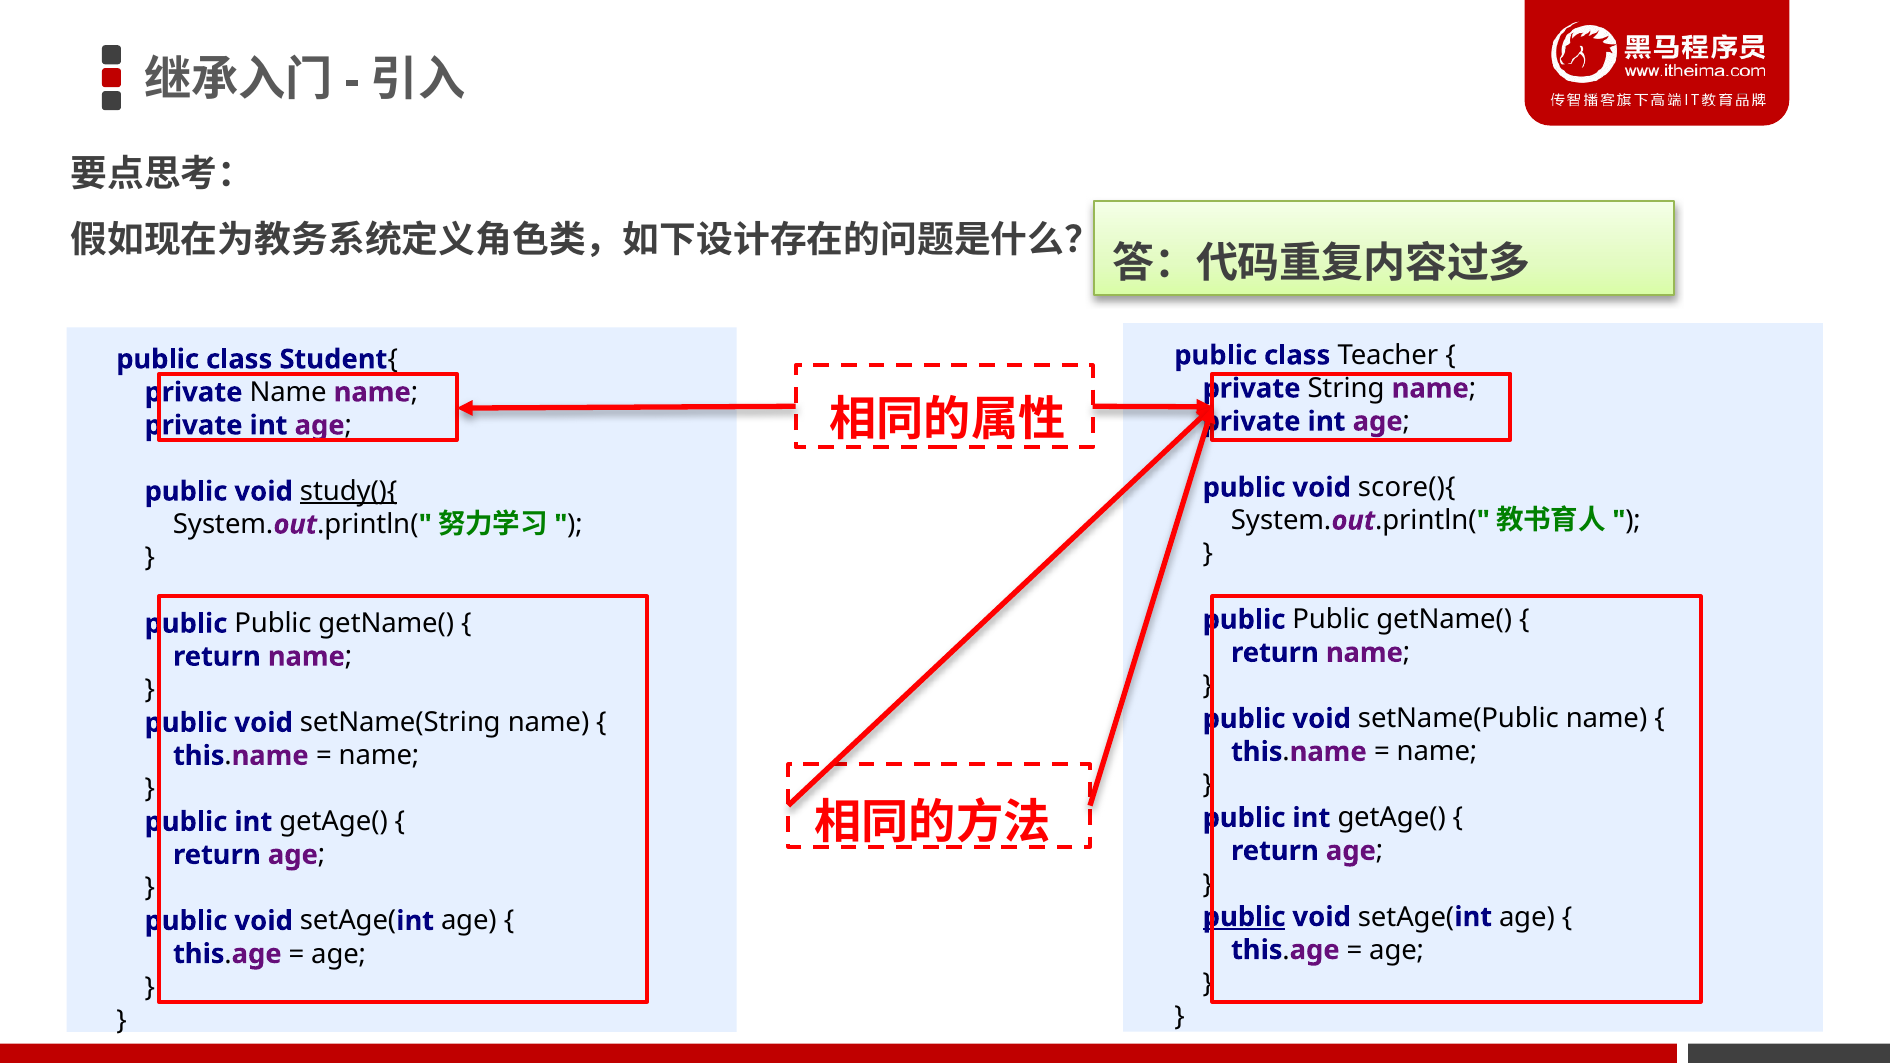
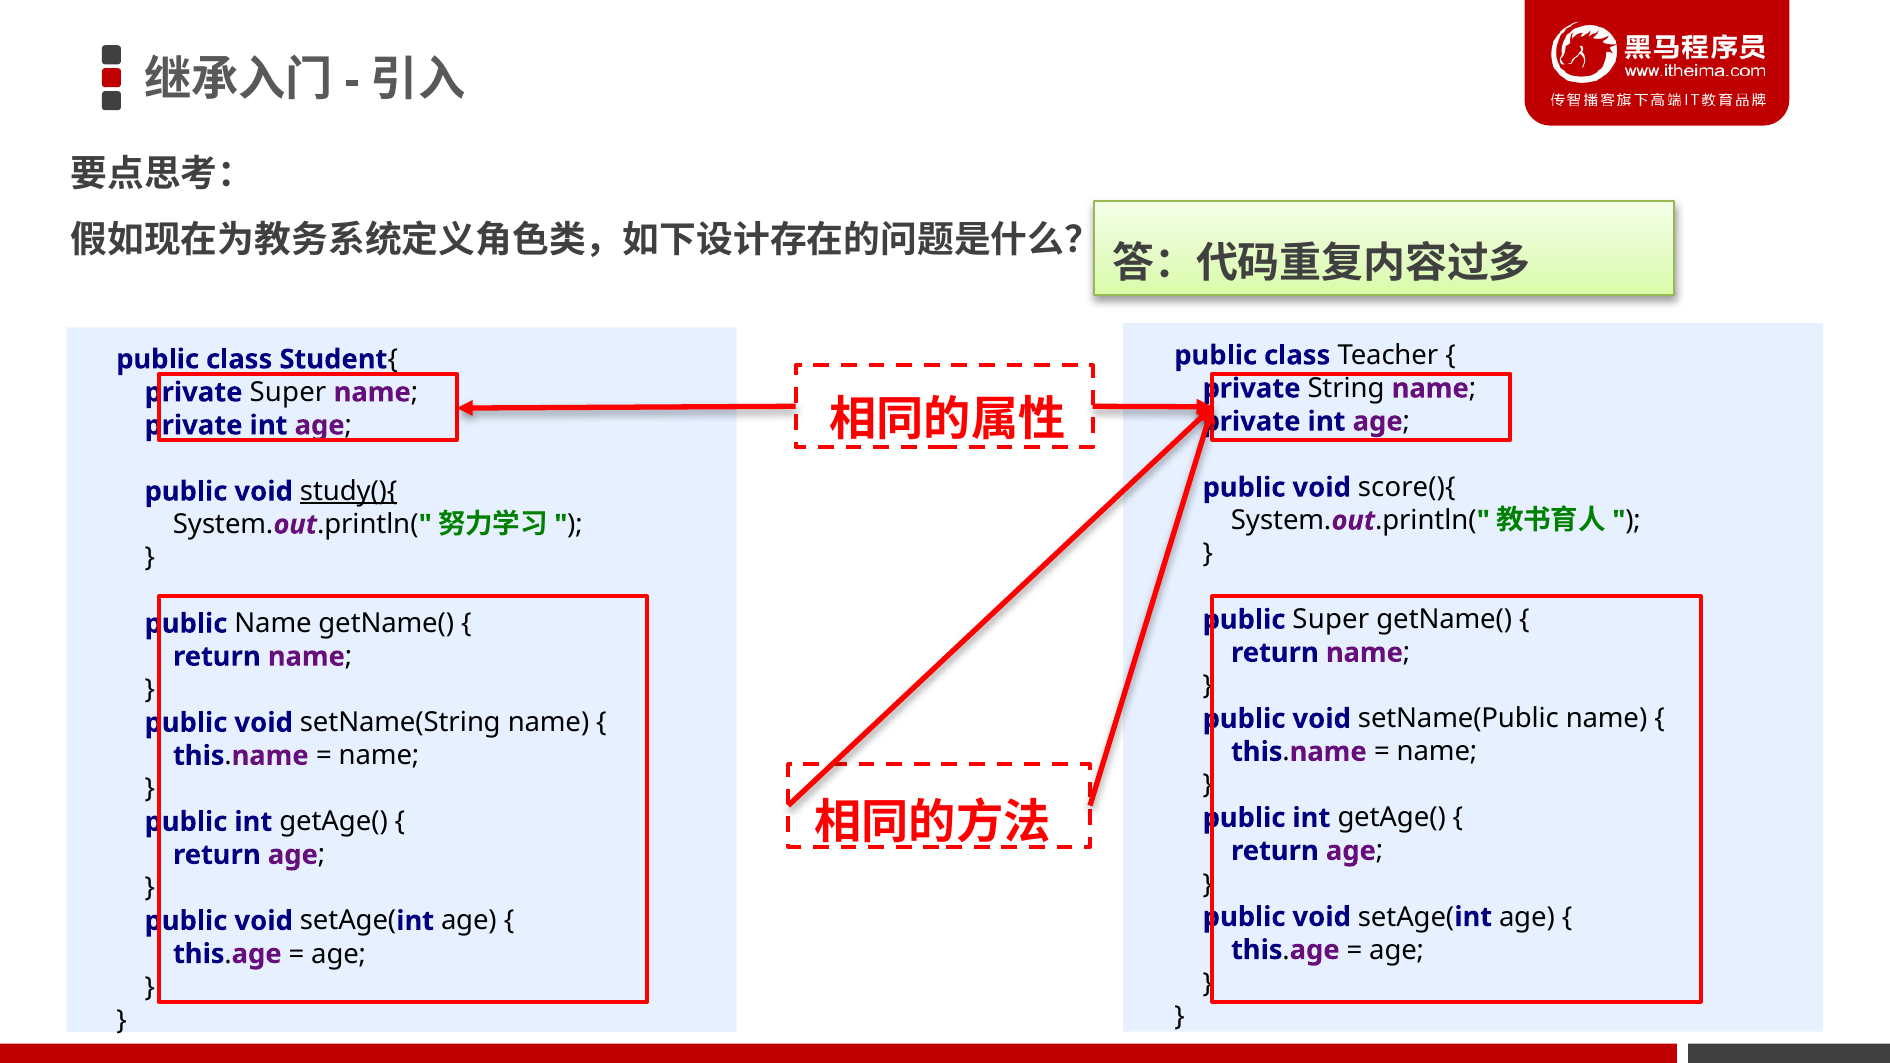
private Name: Name -> Super (288, 392)
Public: Public -> Super (1331, 620)
Public: Public -> Name (273, 624)
public underline: present -> none (1244, 917)
